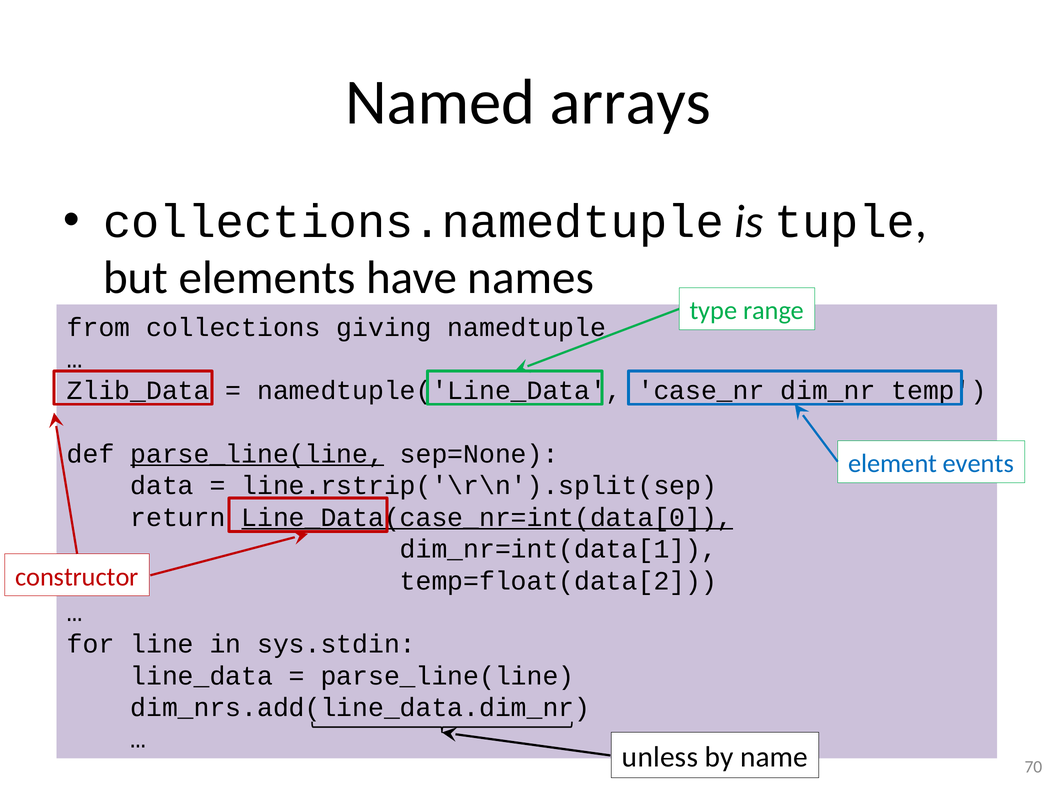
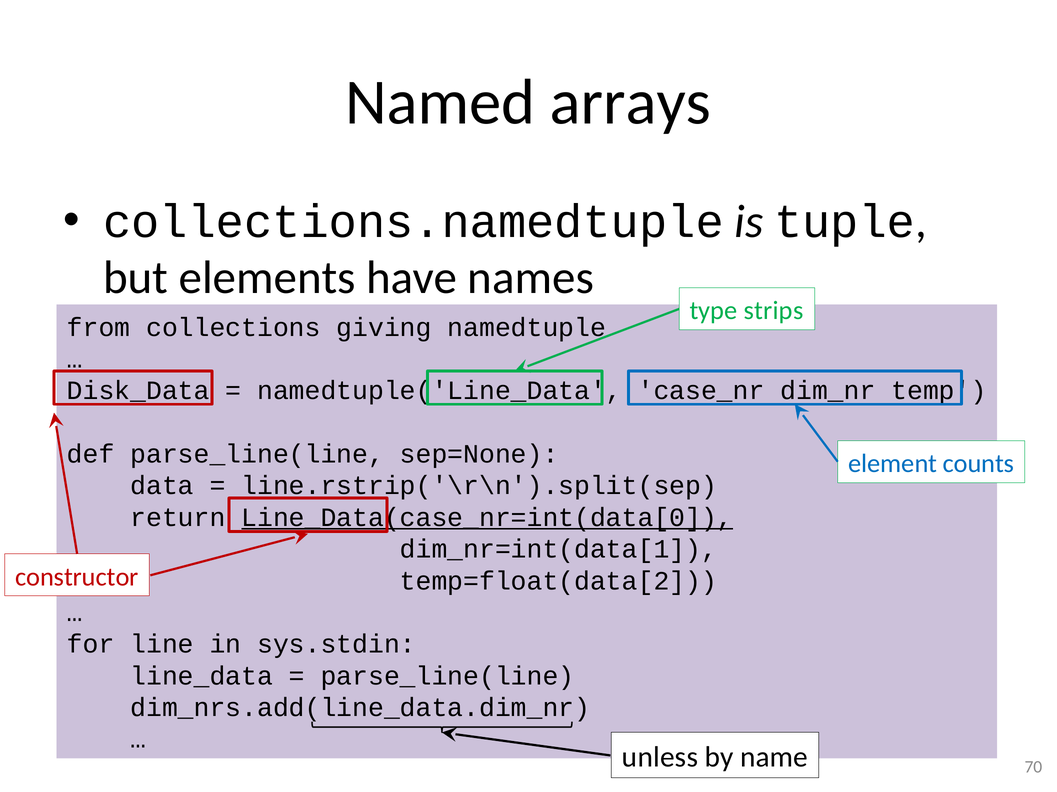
range: range -> strips (773, 311)
Zlib_Data: Zlib_Data -> Disk_Data (138, 391)
parse_line(line underline: present -> none (257, 455)
events: events -> counts (978, 464)
